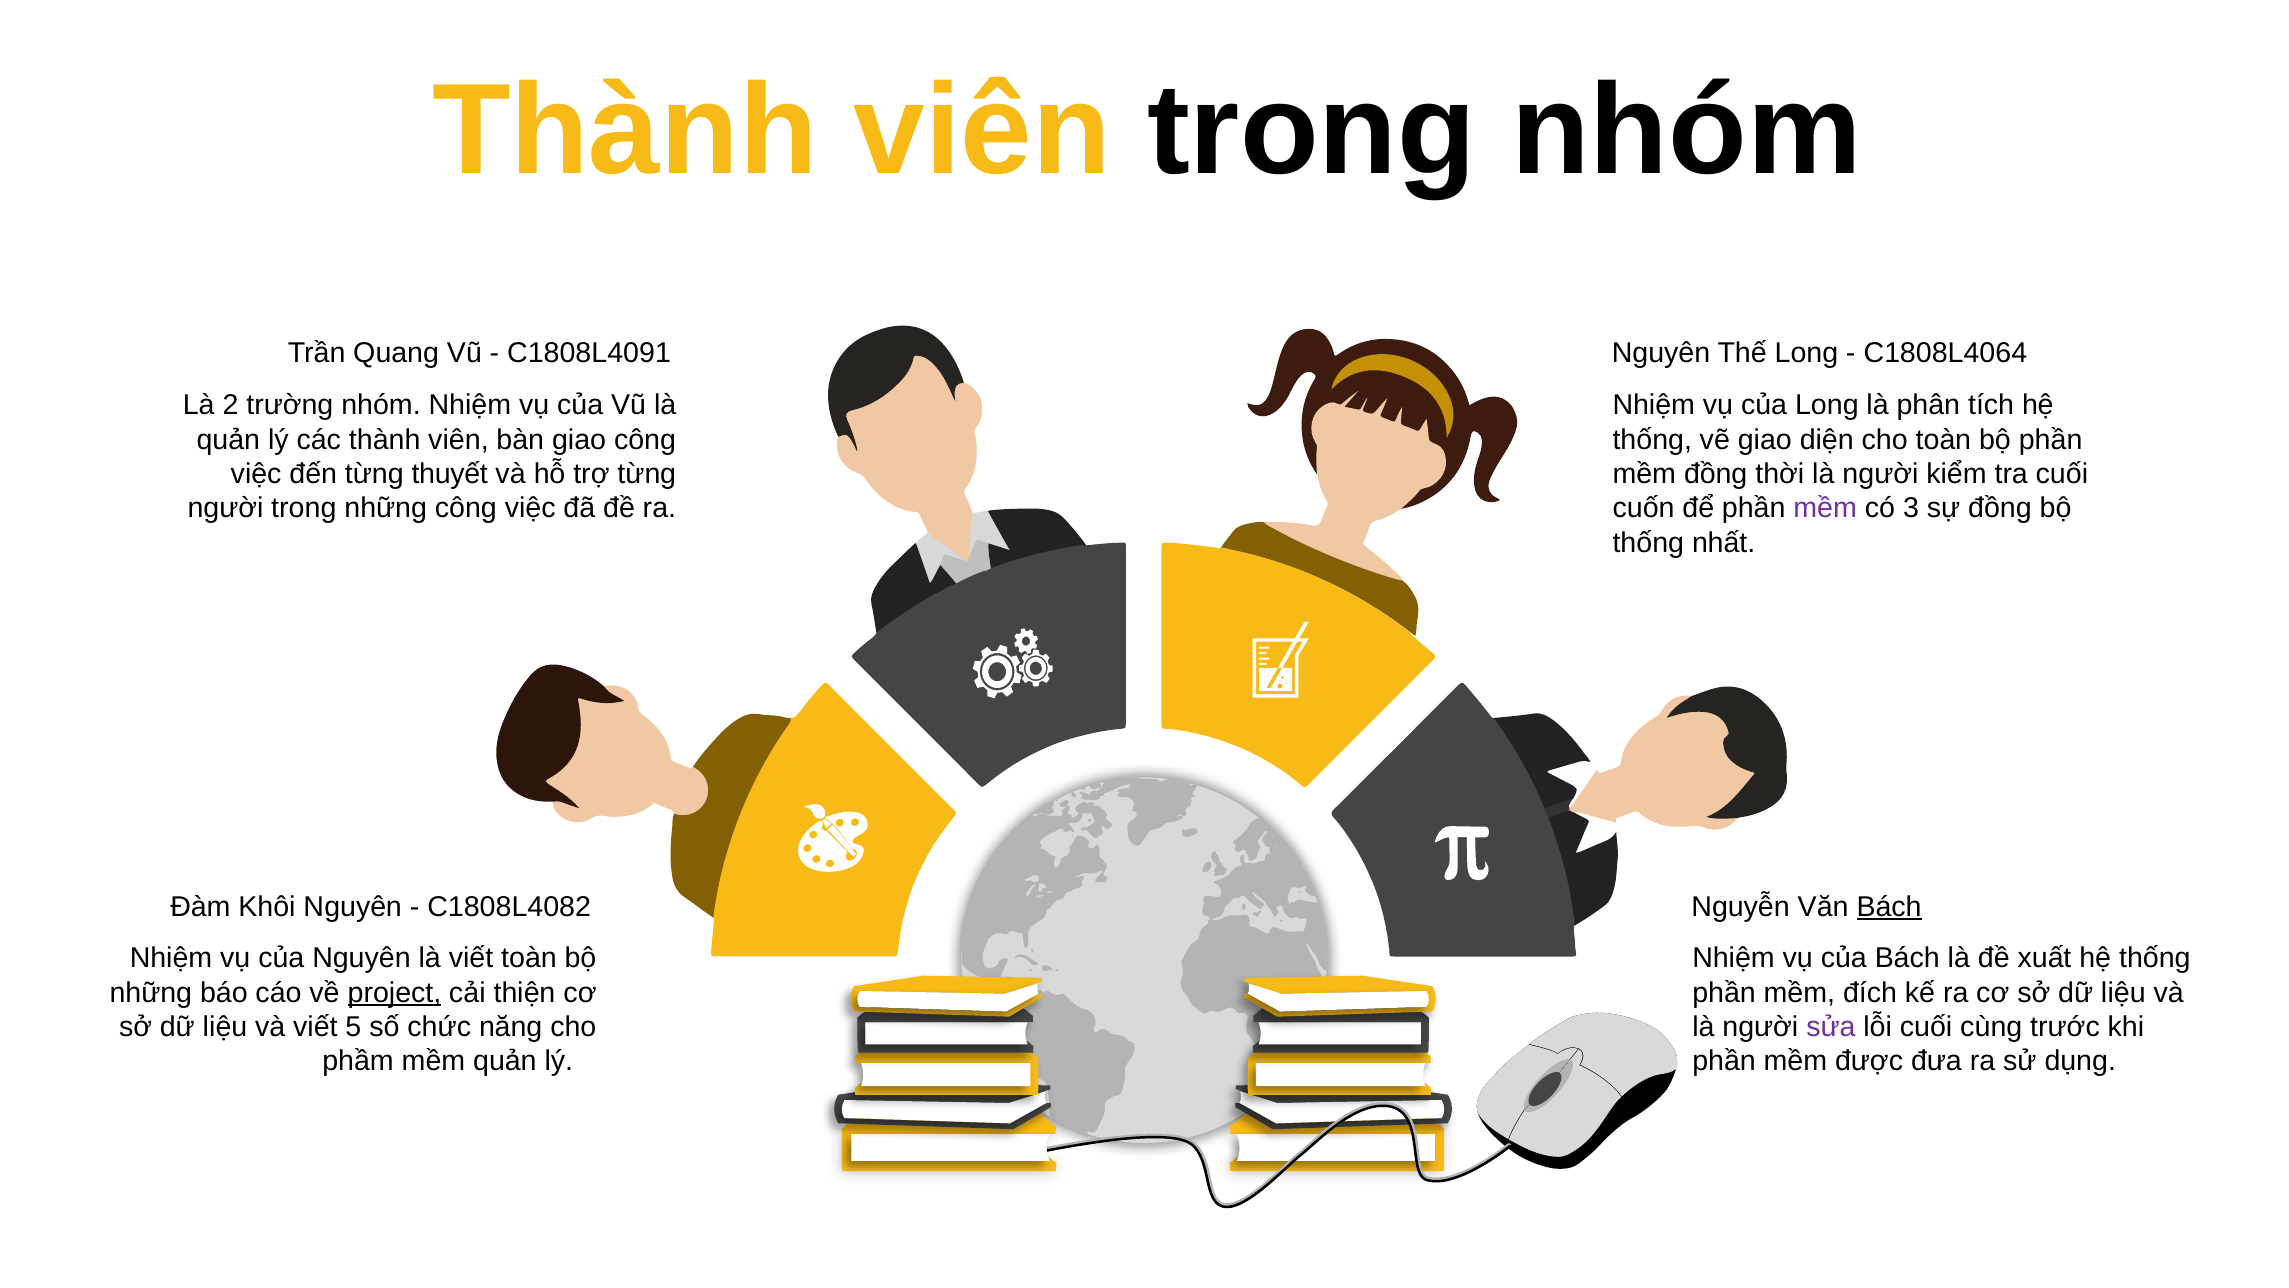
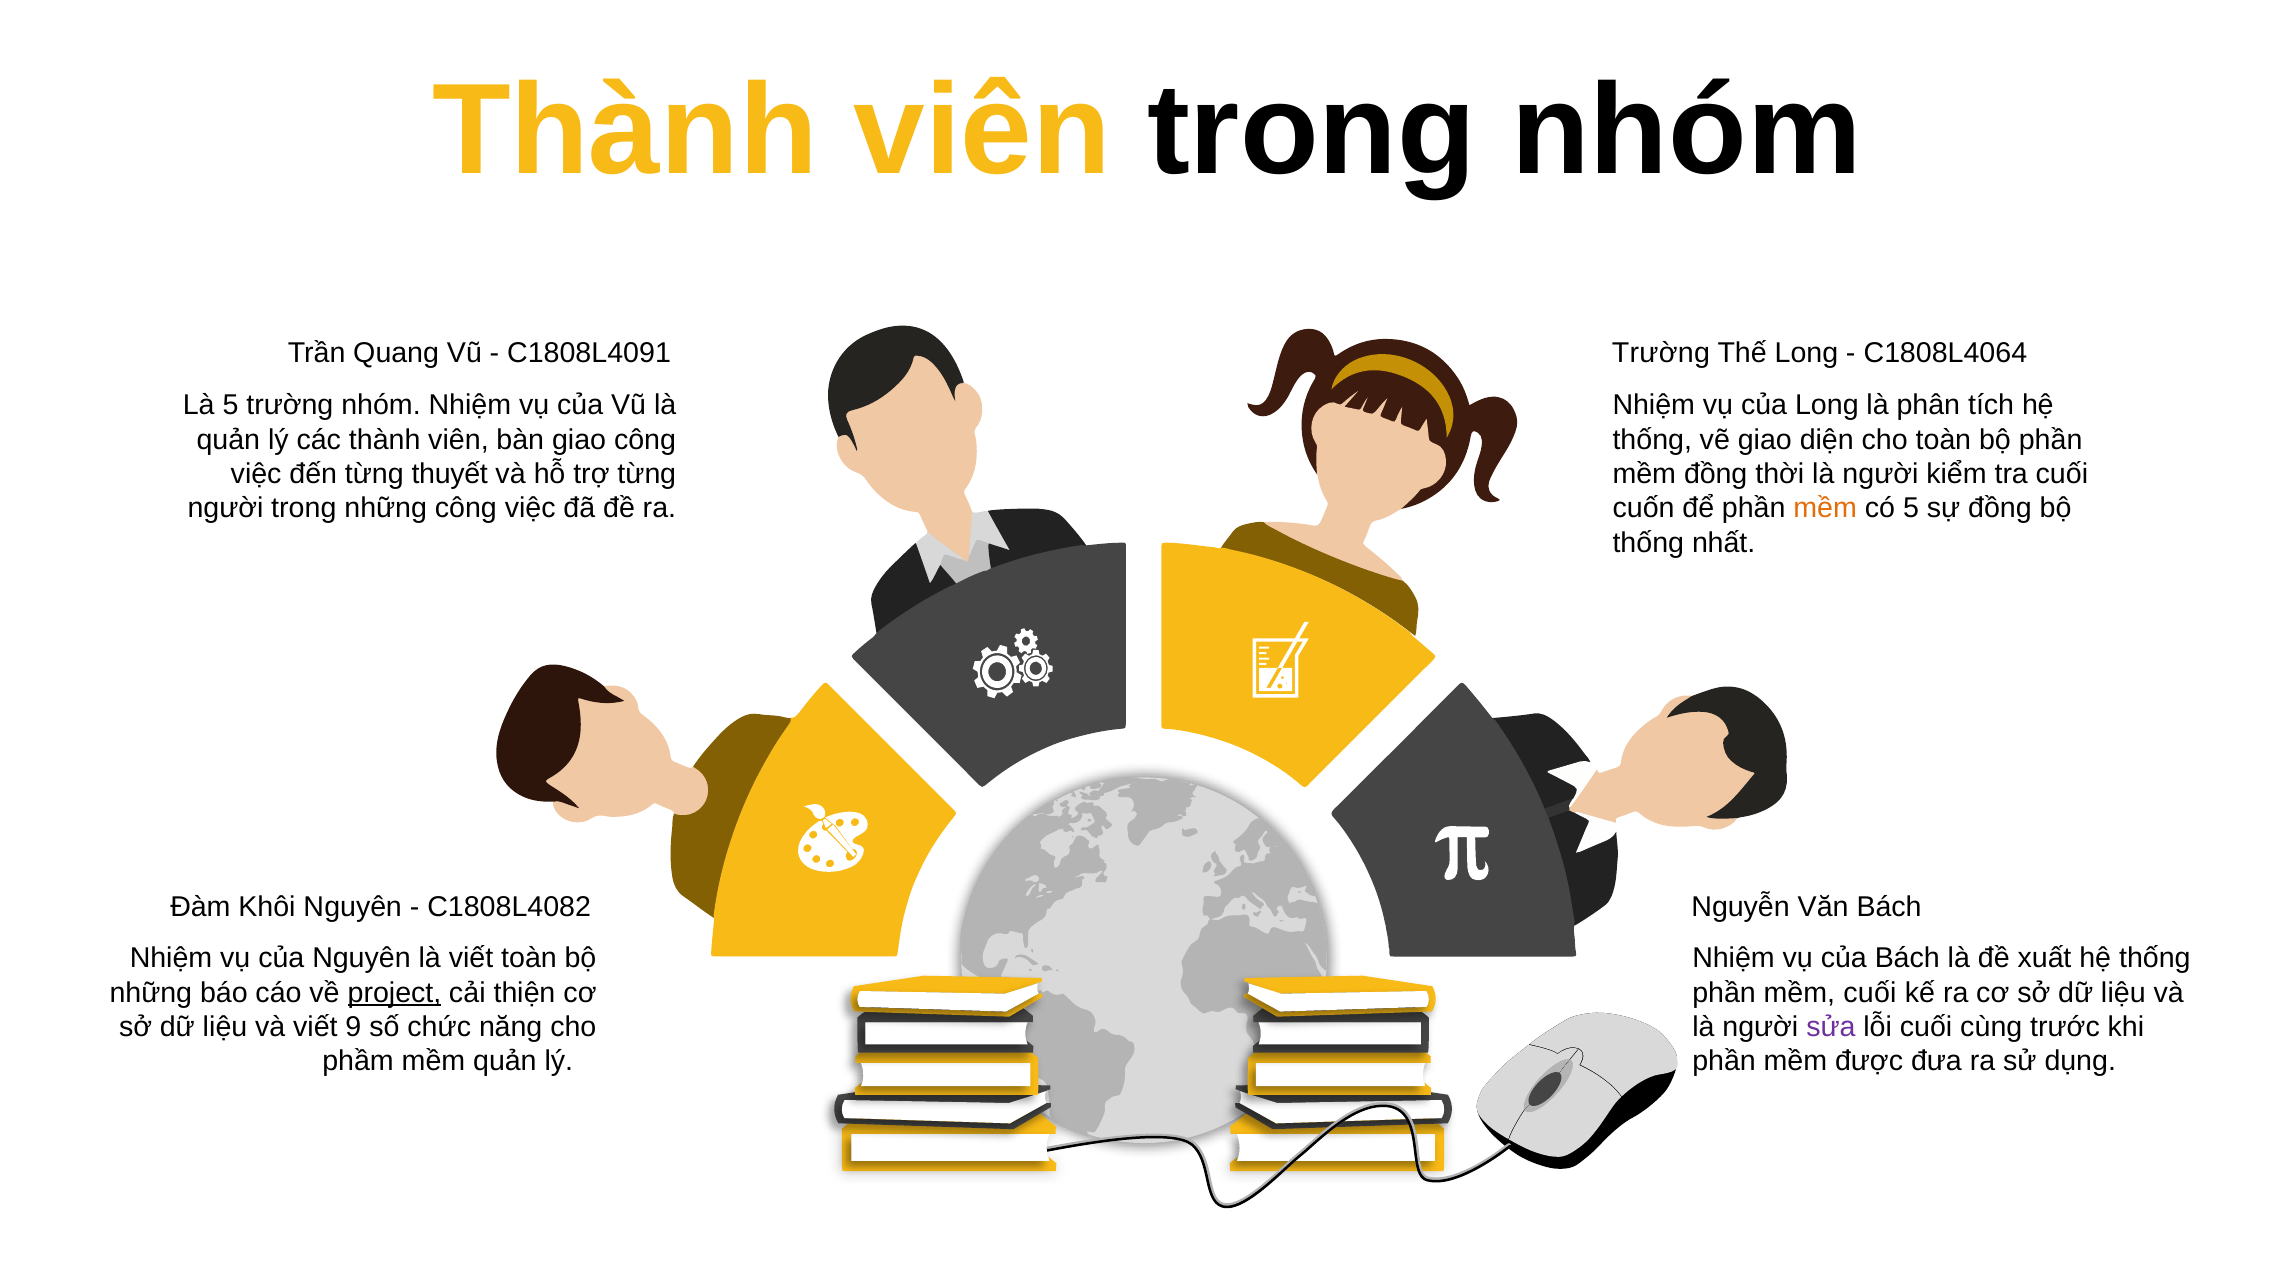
Nguyên: Nguyên -> Trường (1661, 353)
Là 2: 2 -> 5 (231, 405)
mềm colour: purple -> orange (1825, 508)
có 3: 3 -> 5 (1911, 508)
Bách underline: present -> none (1889, 906)
mềm đích: đích -> cuối (1870, 992)
5: 5 -> 9 (353, 1027)
